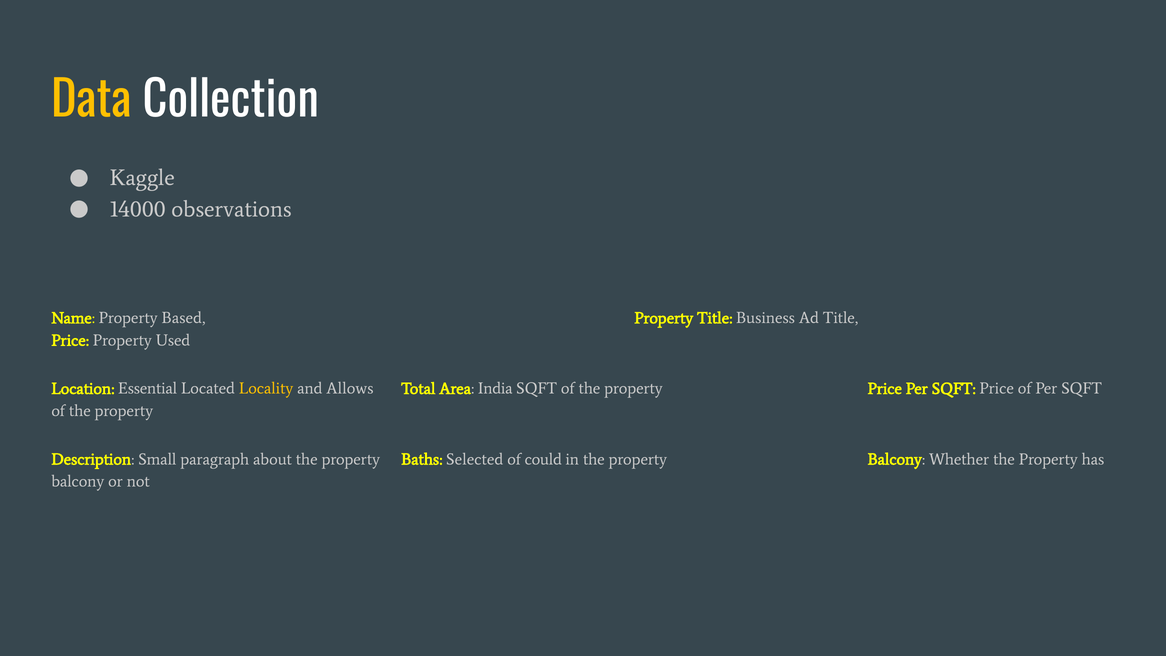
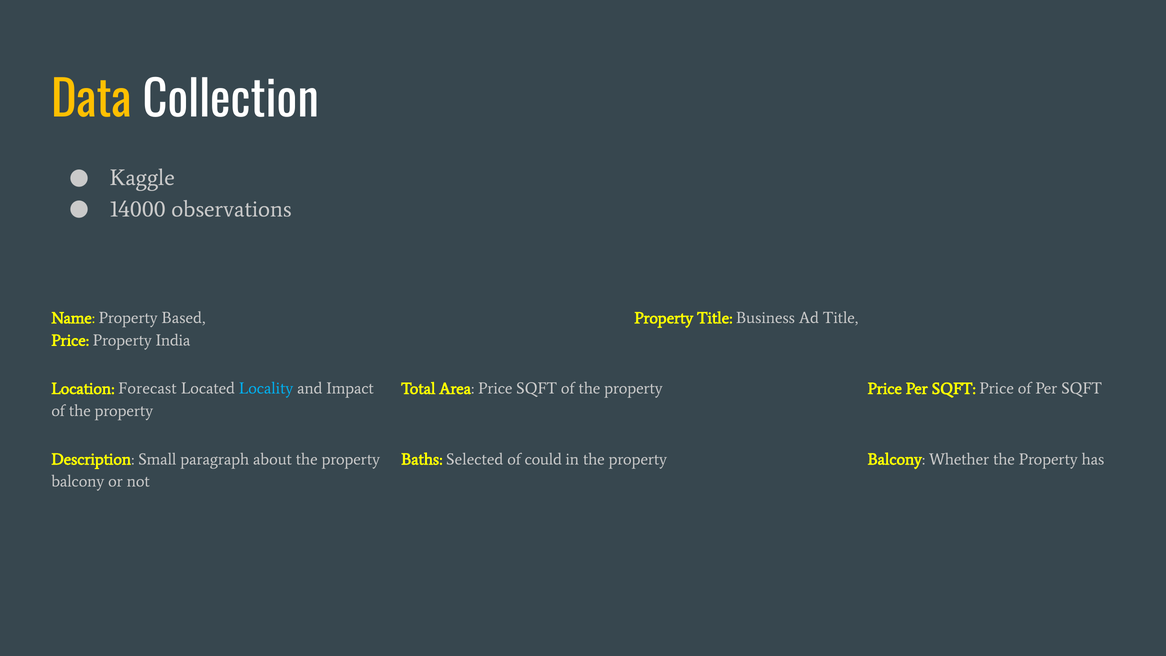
Used: Used -> India (173, 340)
Essential: Essential -> Forecast (147, 389)
Locality colour: yellow -> light blue (266, 389)
Allows: Allows -> Impact (350, 389)
Area India: India -> Price (495, 389)
